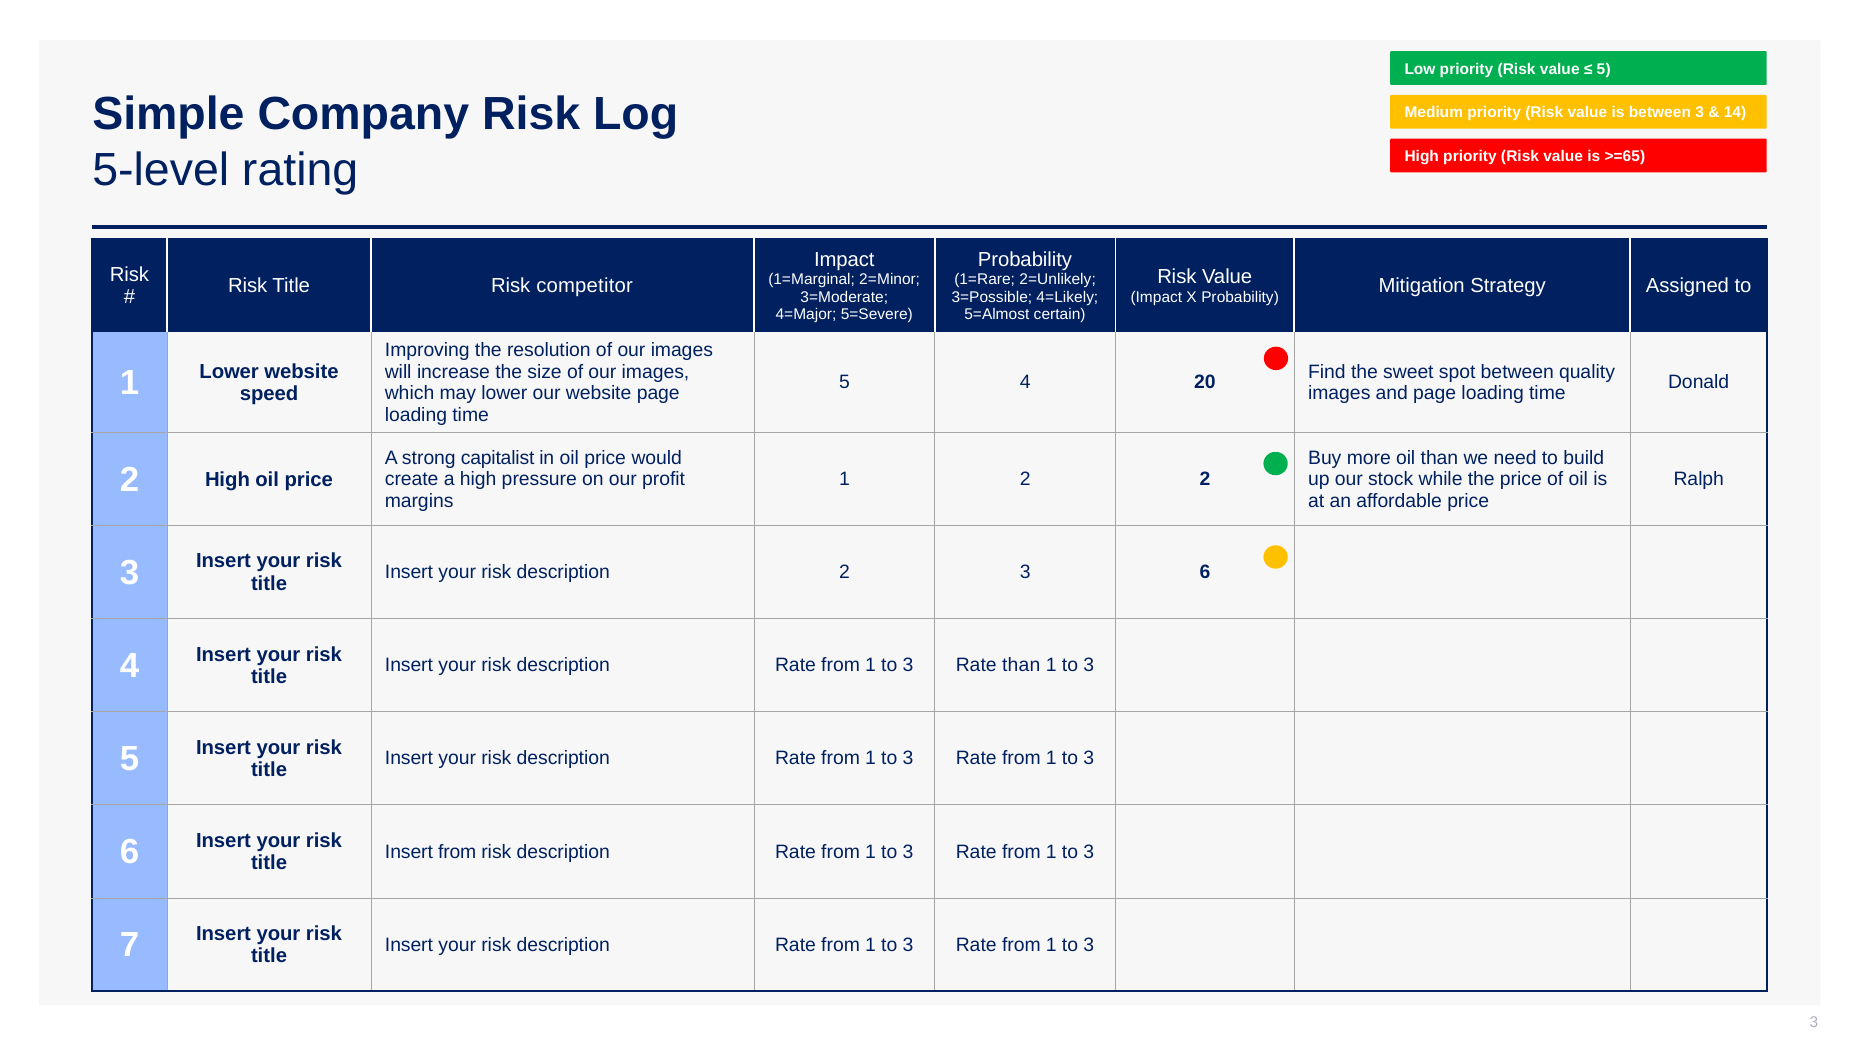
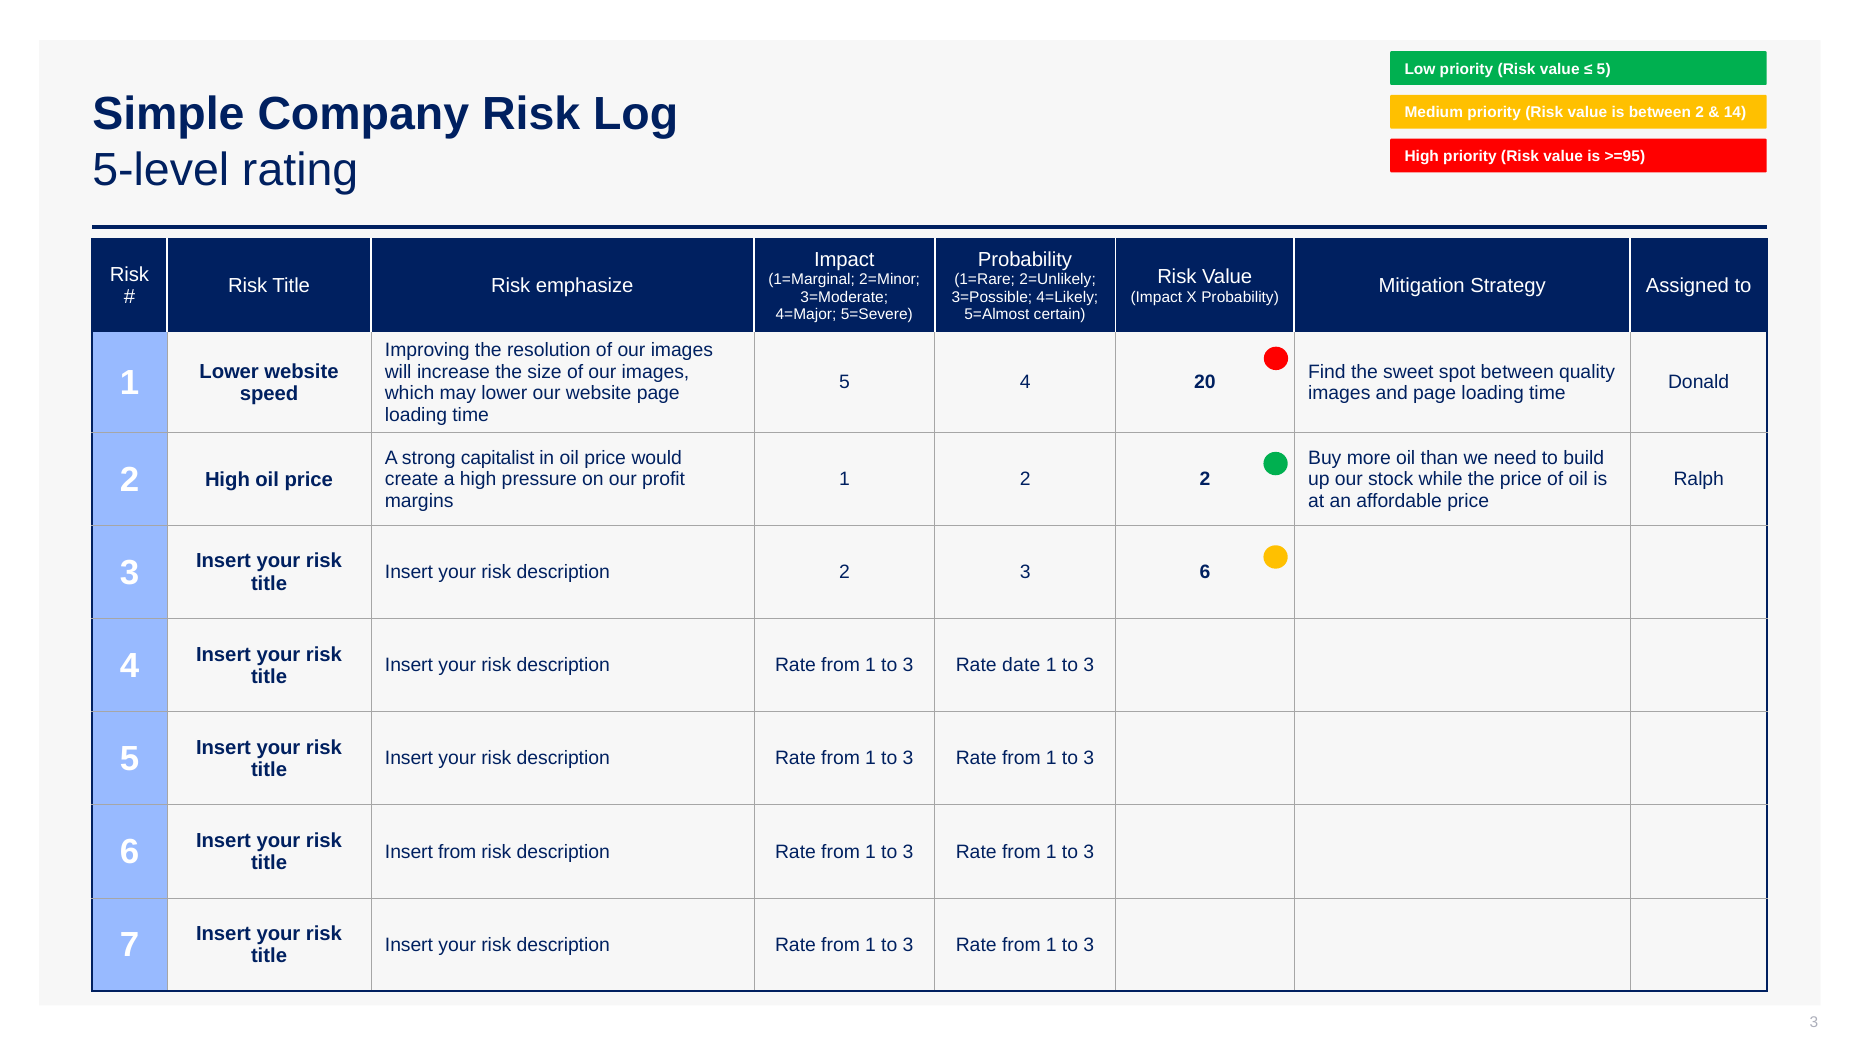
between 3: 3 -> 2 (1700, 113)
>=65: >=65 -> >=95 (1625, 157)
competitor: competitor -> emphasize (585, 286)
Rate than: than -> date (1021, 666)
